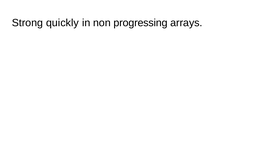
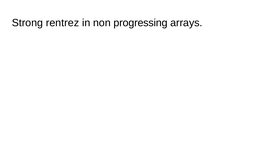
quickly: quickly -> rentrez (62, 23)
